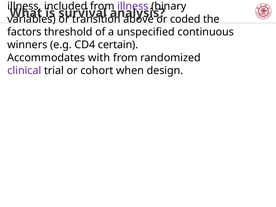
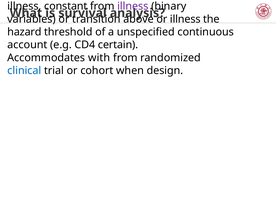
included: included -> constant (66, 6)
coded: coded -> illness (185, 19)
factors: factors -> hazard (24, 32)
winners: winners -> account (27, 45)
clinical colour: purple -> blue (24, 71)
